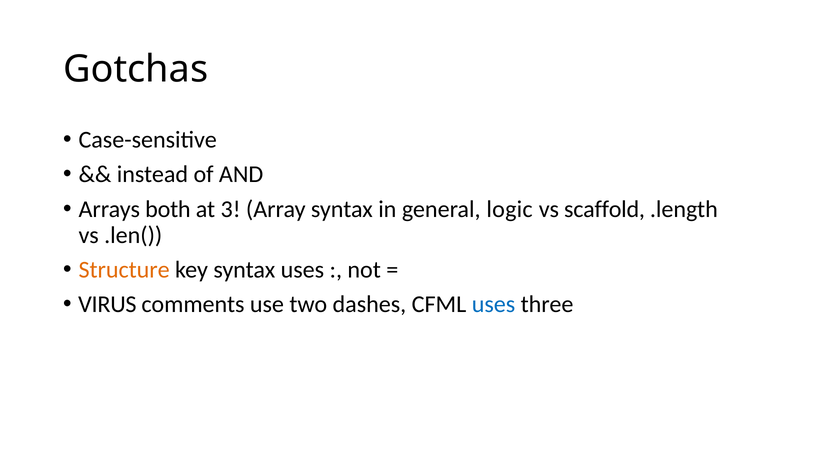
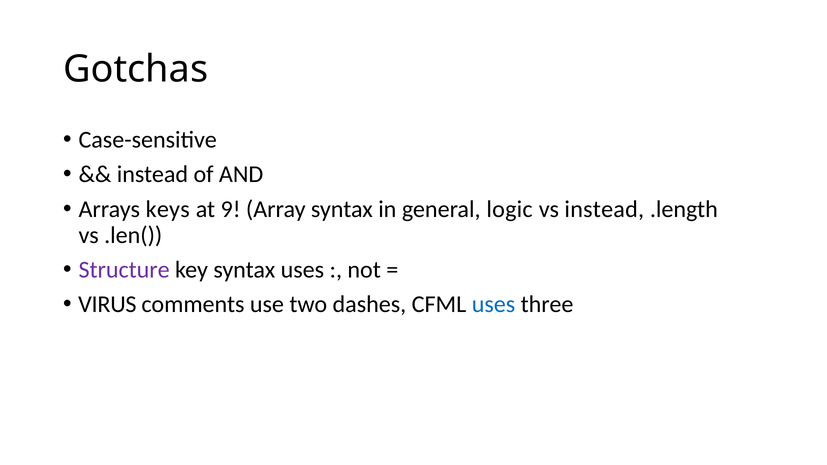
both: both -> keys (168, 209)
3: 3 -> 9 (231, 209)
vs scaffold: scaffold -> instead (604, 209)
Structure colour: orange -> purple (124, 270)
